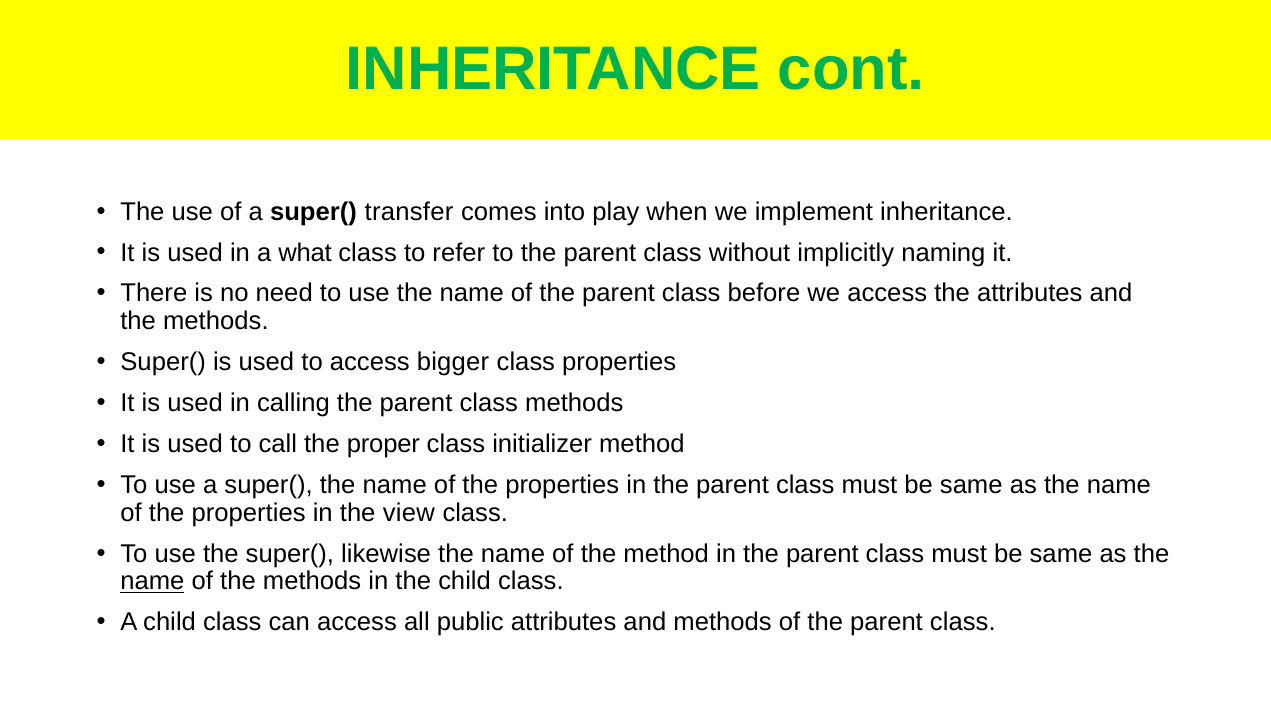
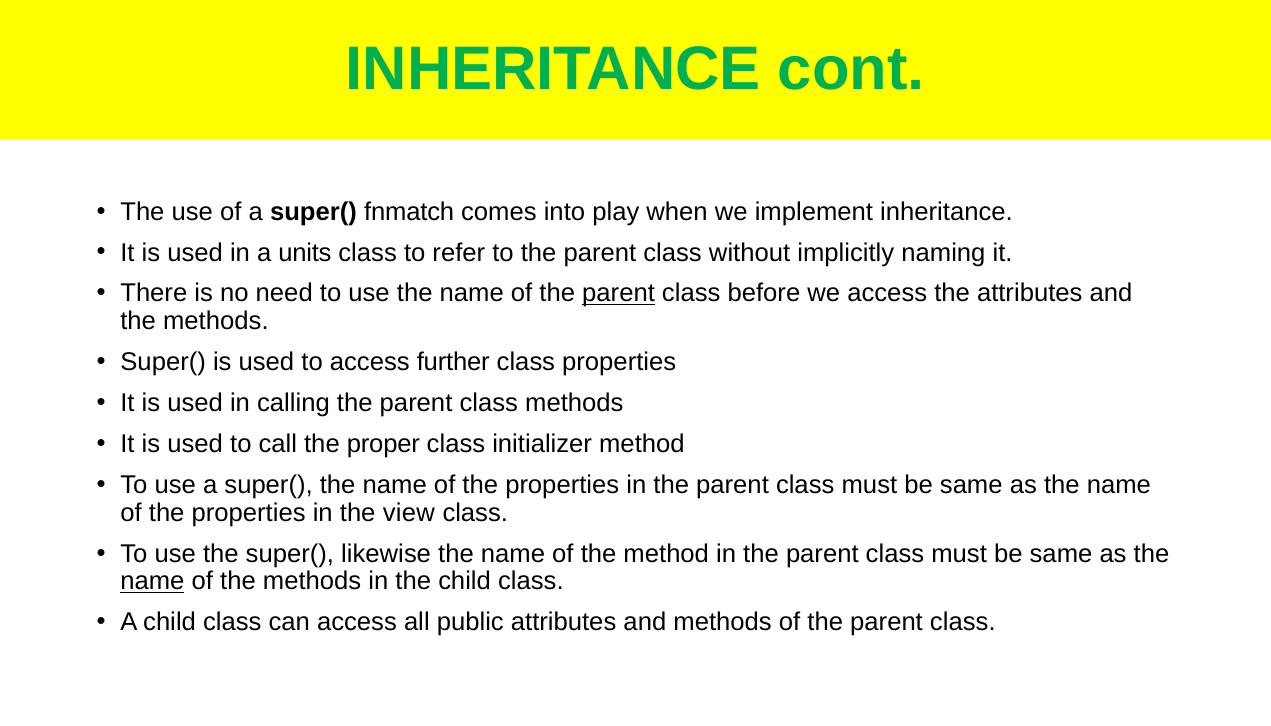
transfer: transfer -> fnmatch (409, 212)
what: what -> units (305, 253)
parent underline: none -> present (619, 294)
bigger: bigger -> further (453, 362)
